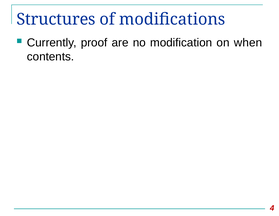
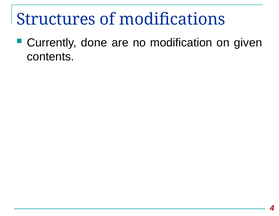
proof: proof -> done (94, 43)
when: when -> given (248, 43)
